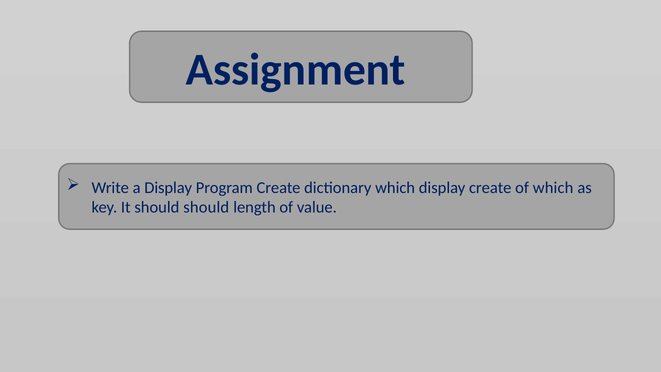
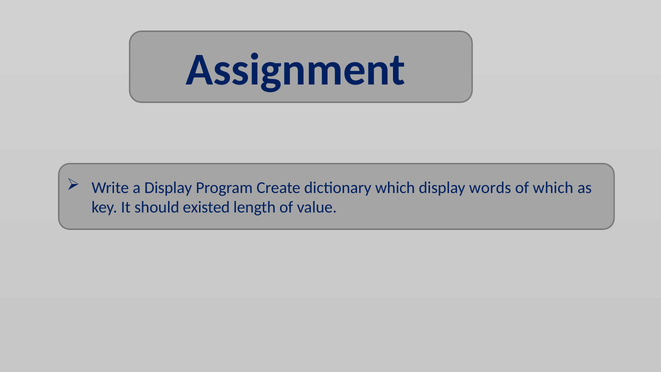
display create: create -> words (490, 188)
should should: should -> existed (206, 207)
